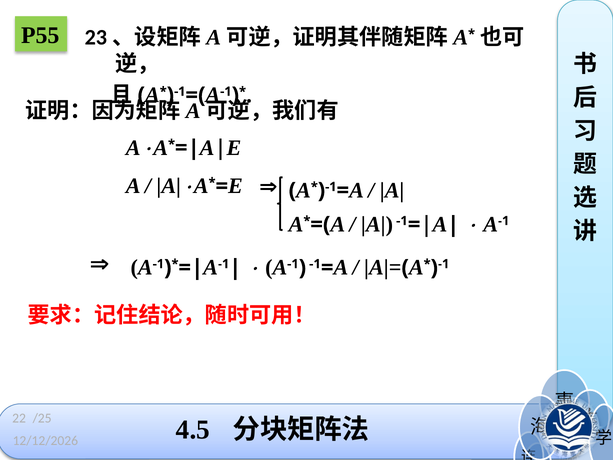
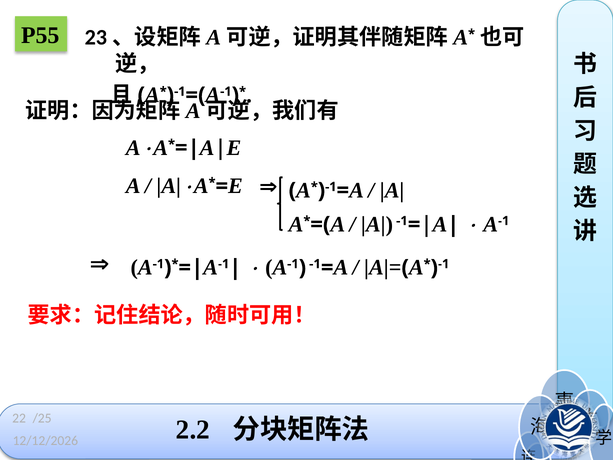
4.5: 4.5 -> 2.2 (193, 430)
